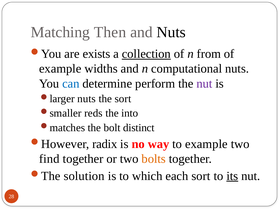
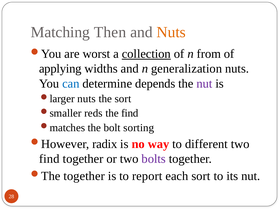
Nuts colour: black -> orange (171, 32)
exists: exists -> worst (96, 54)
example: example -> applying (60, 69)
computational: computational -> generalization (187, 69)
perform: perform -> depends (155, 84)
the into: into -> find (130, 113)
distinct: distinct -> sorting (139, 128)
to example: example -> different (206, 144)
bolts colour: orange -> purple (154, 159)
solution: solution -> together (84, 176)
which: which -> report (147, 176)
its underline: present -> none (232, 176)
